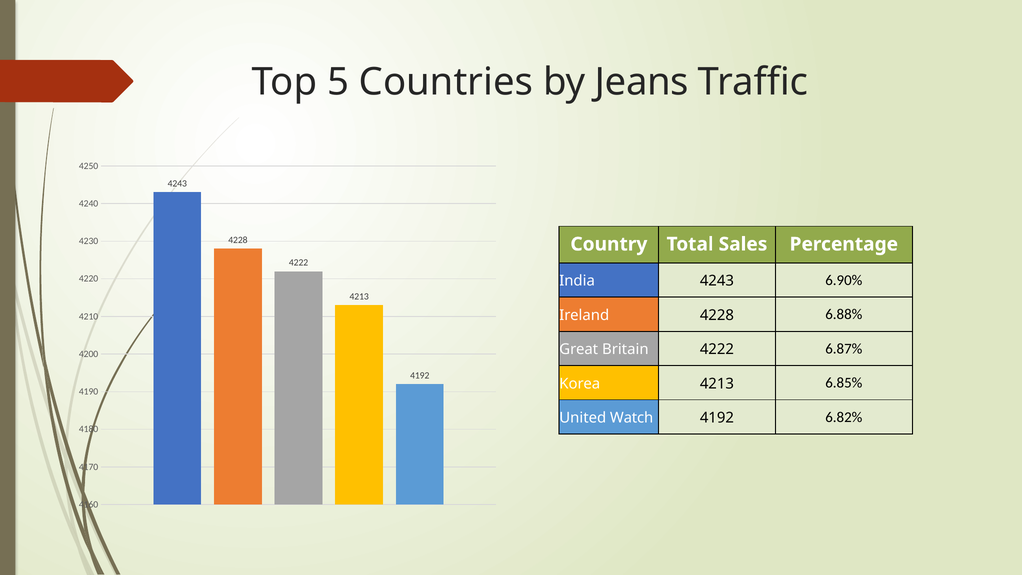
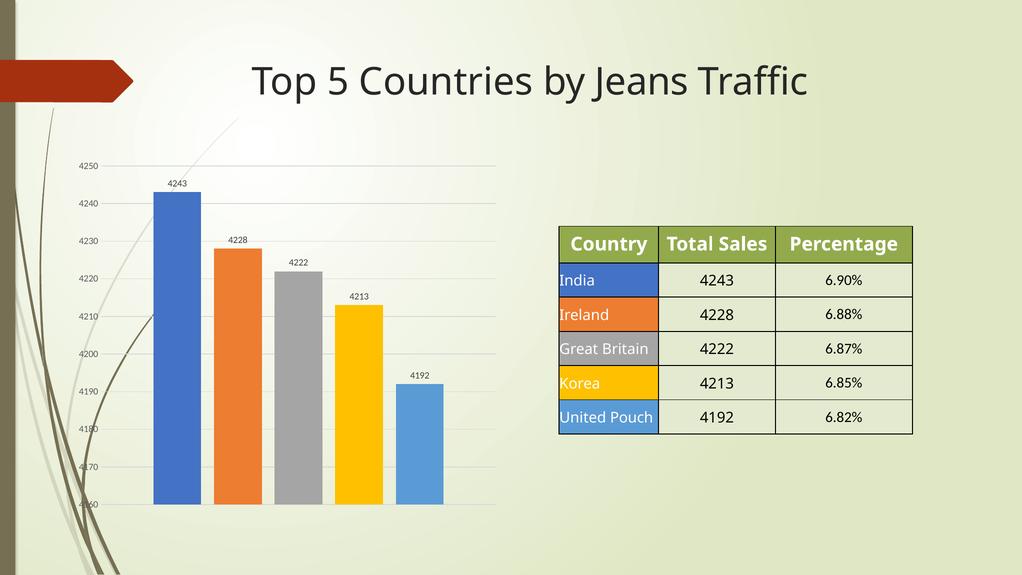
Watch: Watch -> Pouch (632, 418)
